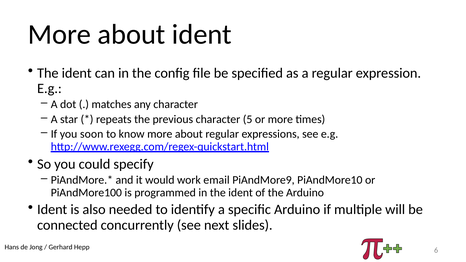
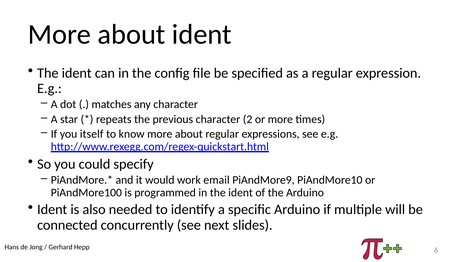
5: 5 -> 2 (248, 119)
soon: soon -> itself (92, 134)
